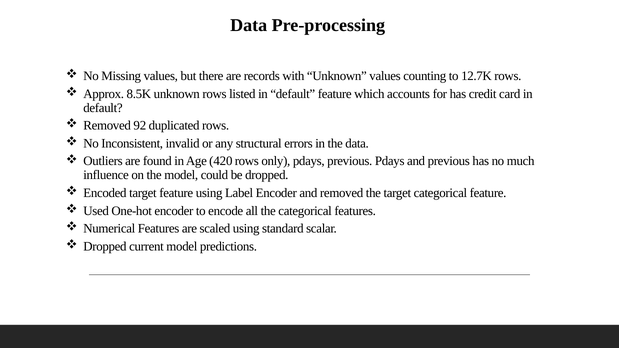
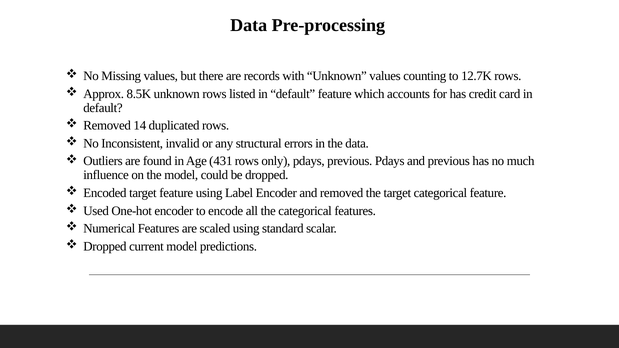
92: 92 -> 14 (140, 126)
420: 420 -> 431 (221, 161)
